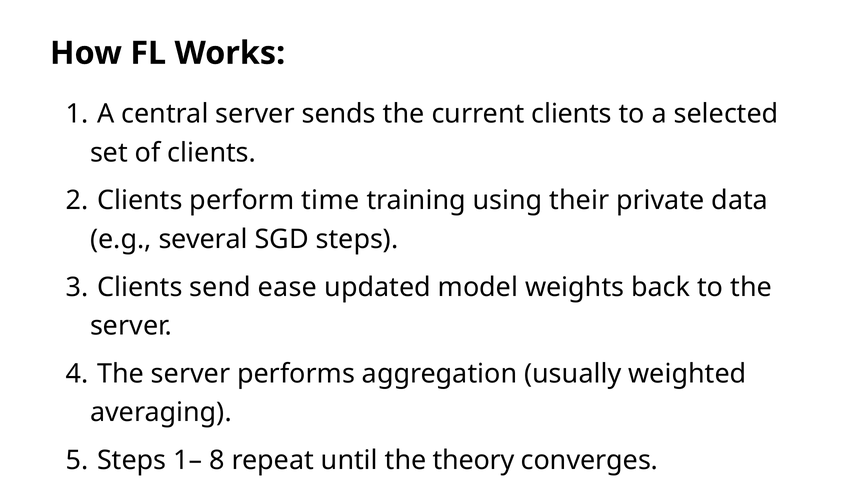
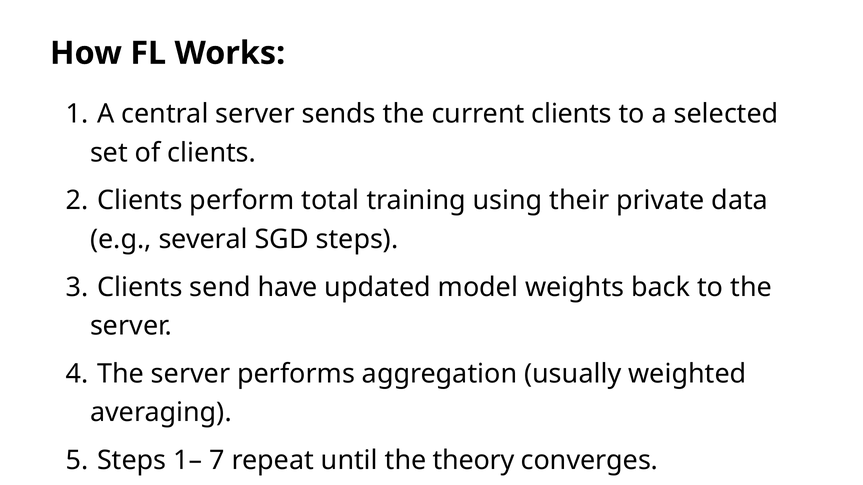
time: time -> total (330, 201)
ease: ease -> have (288, 287)
8: 8 -> 7 (217, 461)
